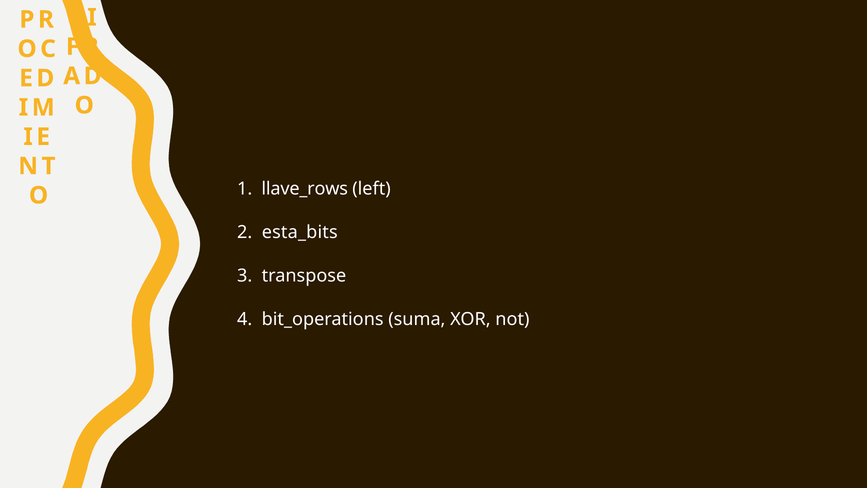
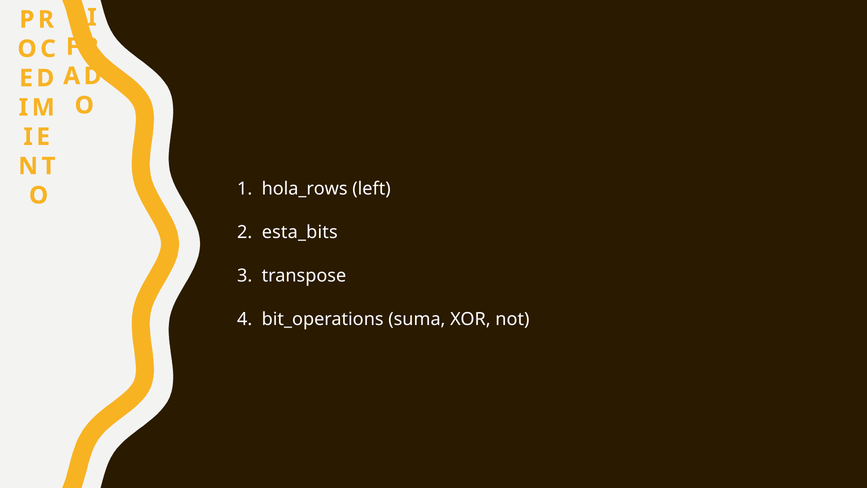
llave_rows: llave_rows -> hola_rows (305, 189)
